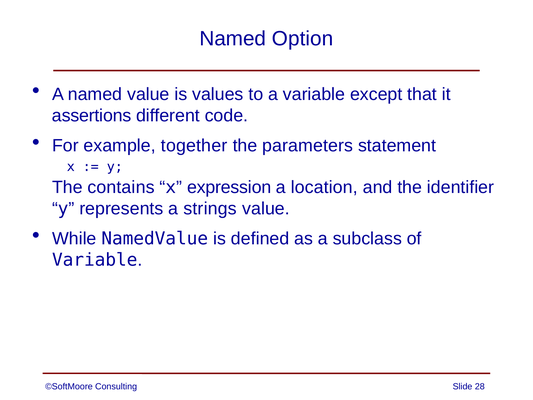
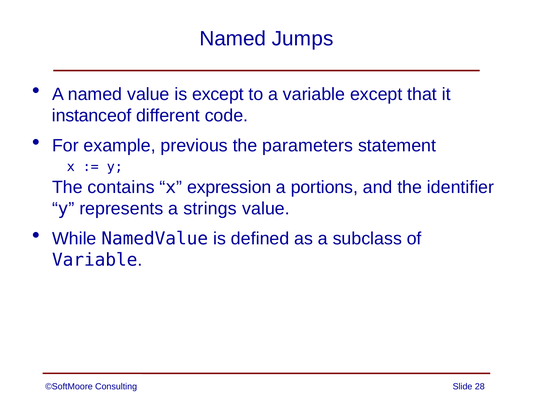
Option: Option -> Jumps (303, 39)
is values: values -> except (218, 94)
assertions: assertions -> instanceof (92, 115)
together: together -> previous (194, 146)
location: location -> portions (324, 187)
